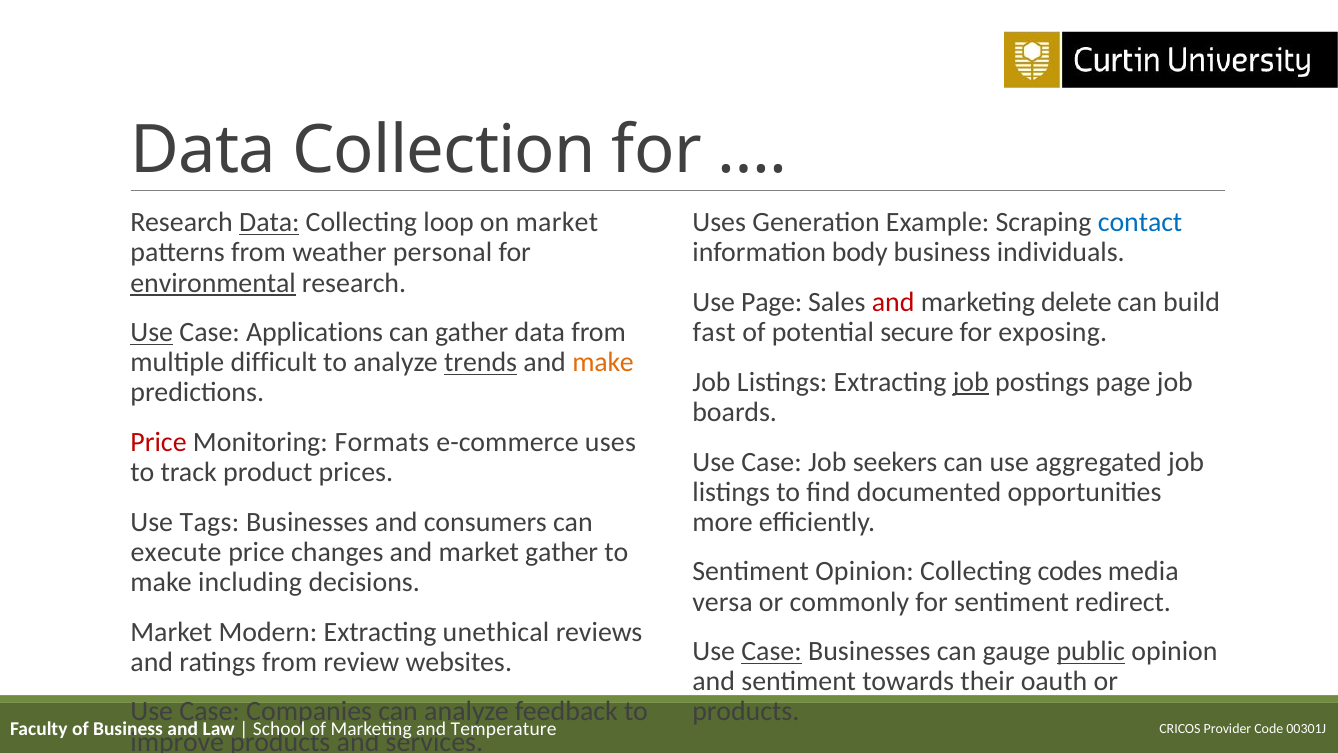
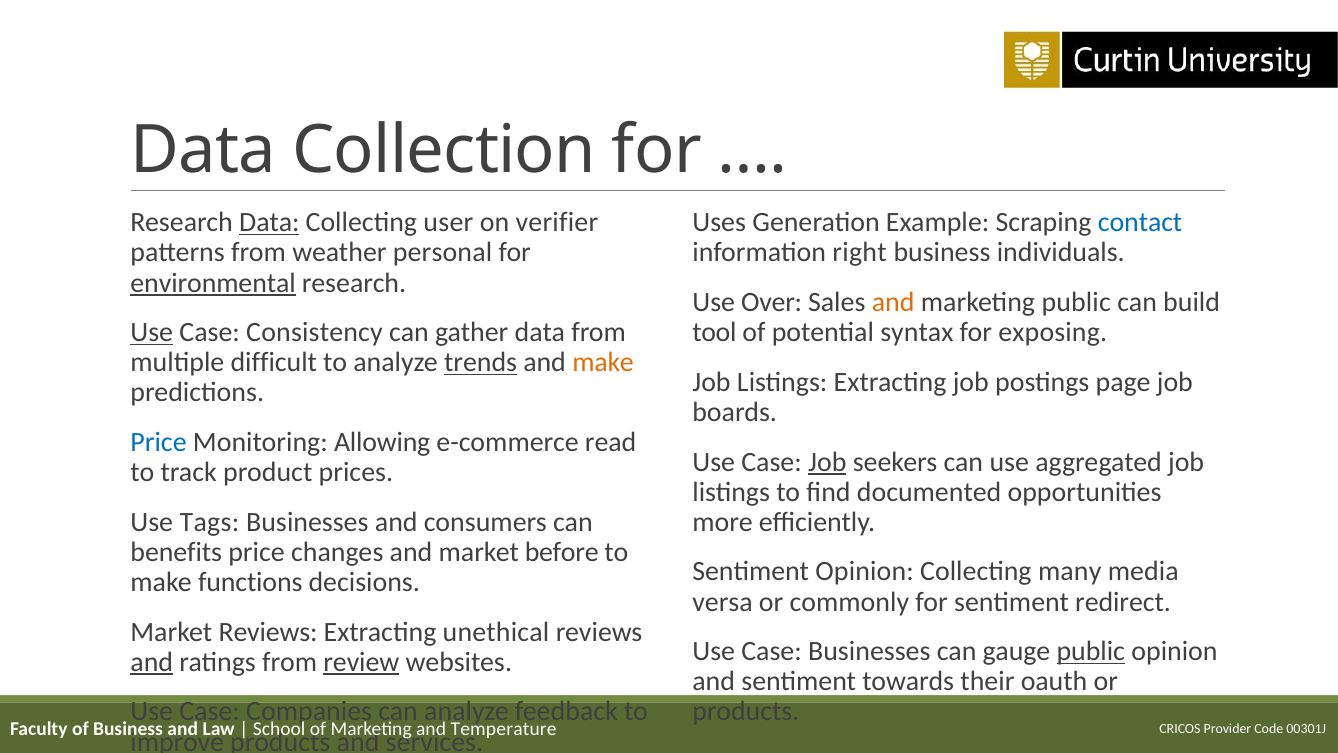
loop: loop -> user (448, 222)
on market: market -> verifier (557, 222)
body: body -> right (860, 253)
Use Page: Page -> Over (772, 302)
and colour: red -> orange (893, 302)
marketing delete: delete -> public (1076, 302)
Applications: Applications -> Consistency (314, 332)
fast: fast -> tool (714, 332)
secure: secure -> syntax (917, 332)
job underline: present -> none (971, 382)
Price colour: red -> blue (159, 442)
Formats: Formats -> Allowing (382, 442)
e-commerce uses: uses -> read (611, 442)
Job underline: none -> present (827, 462)
execute: execute -> benefits (176, 552)
market gather: gather -> before (562, 552)
codes: codes -> many (1070, 571)
including: including -> functions (250, 582)
Market Modern: Modern -> Reviews (268, 632)
Case underline: present -> none (772, 651)
and underline: none -> present (152, 662)
review underline: none -> present (361, 662)
